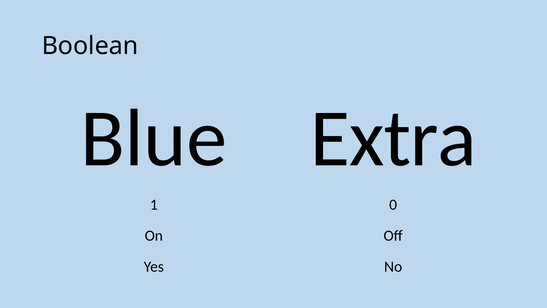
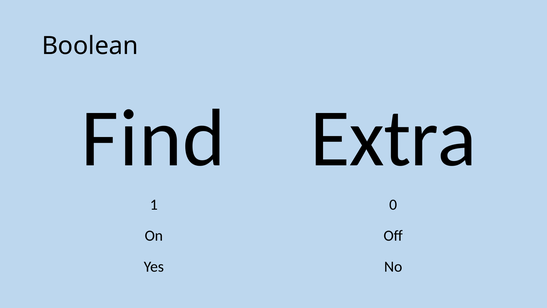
Blue: Blue -> Find (153, 139)
